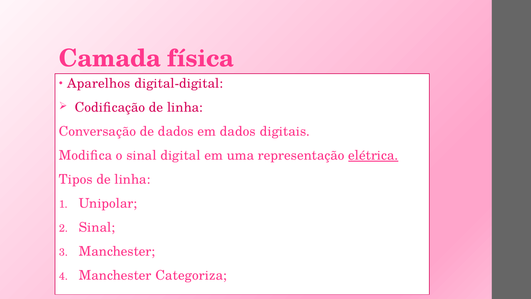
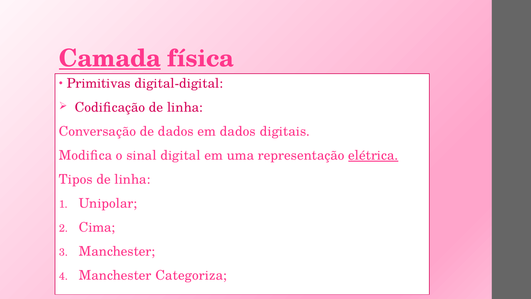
Camada underline: none -> present (110, 58)
Aparelhos: Aparelhos -> Primitivas (99, 83)
Sinal: Sinal -> Cima (97, 227)
